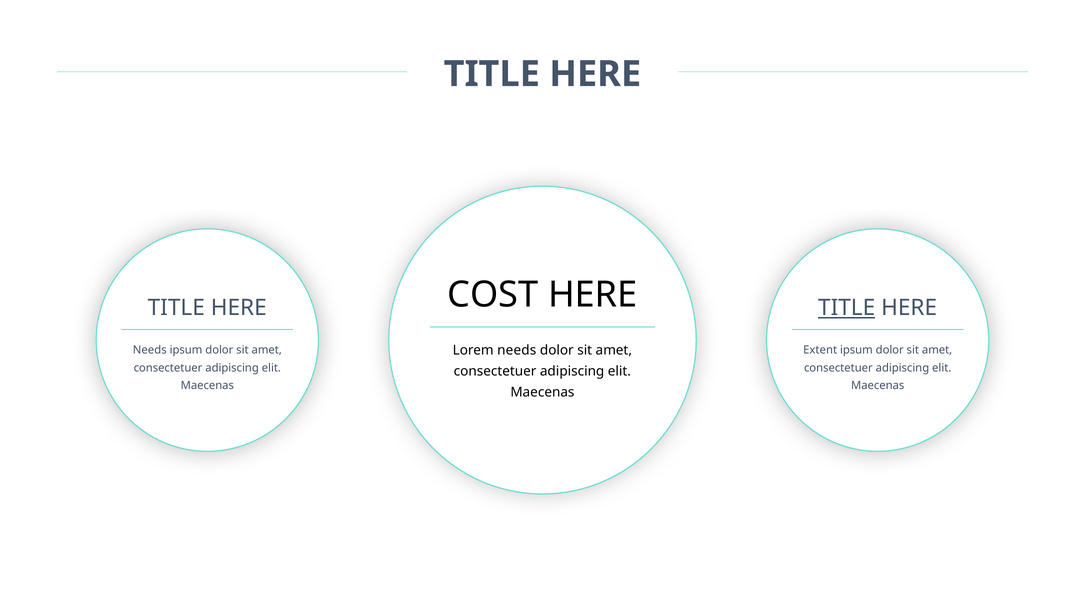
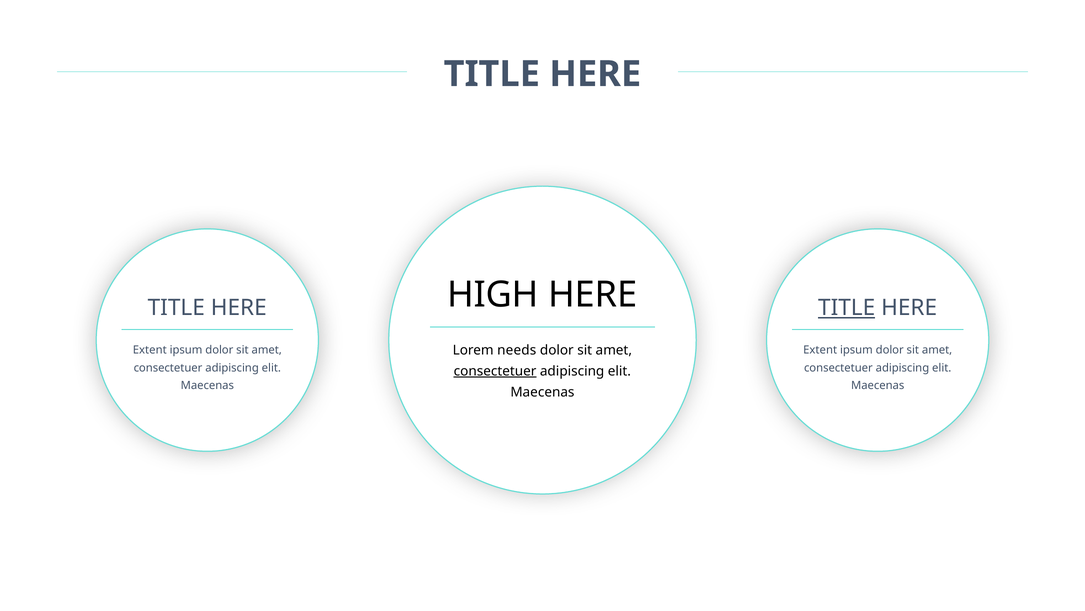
COST: COST -> HIGH (493, 294)
Needs: Needs -> Extent (150, 350)
consectetuer underline: none -> present (495, 371)
